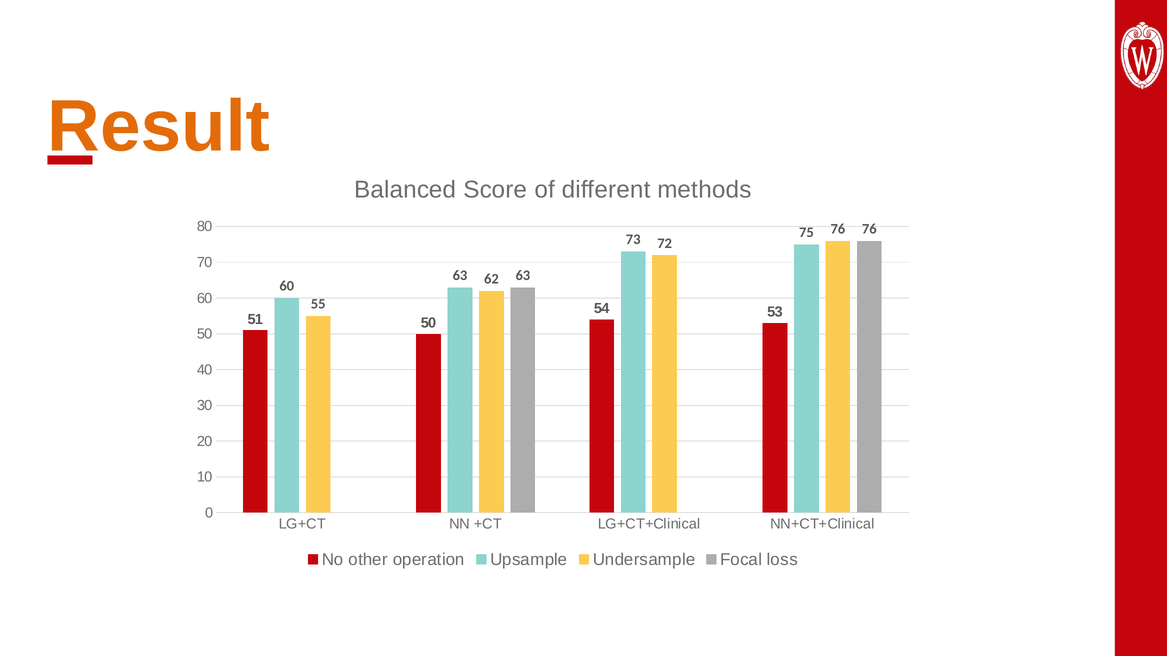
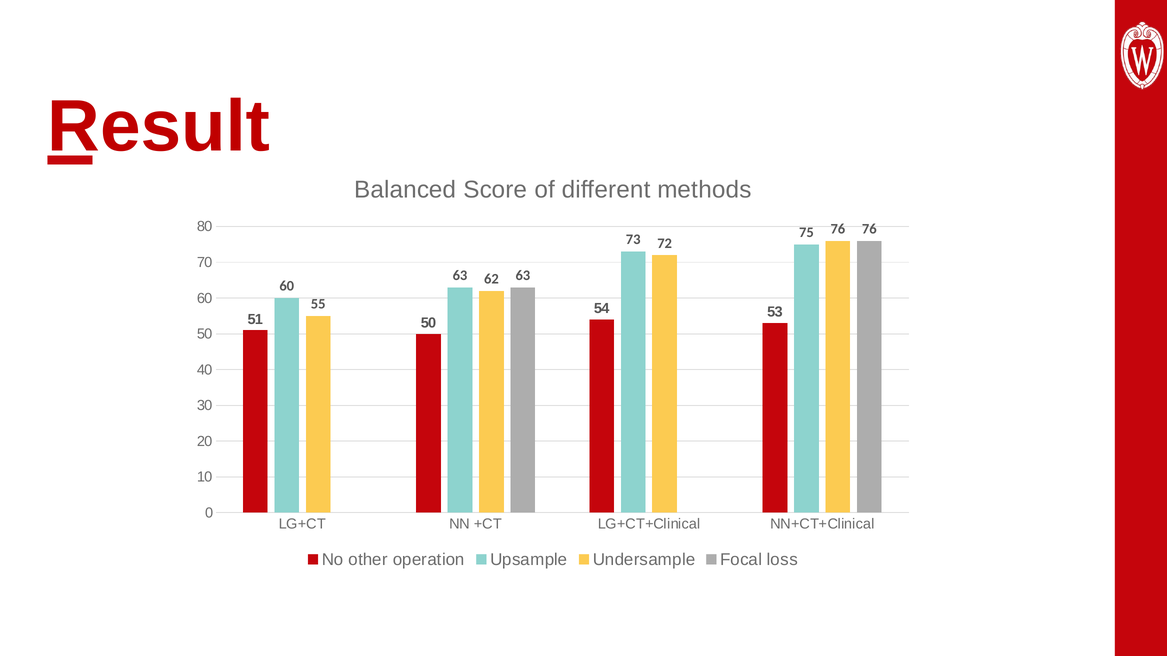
Result colour: orange -> red (159, 127)
